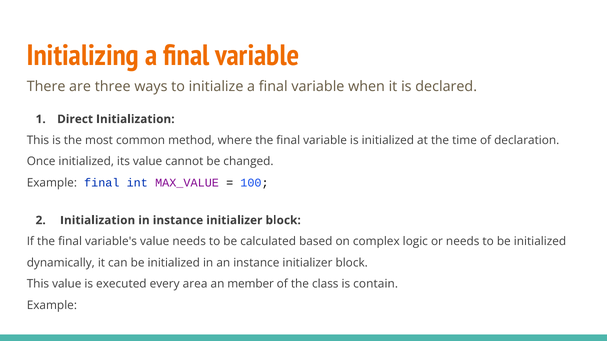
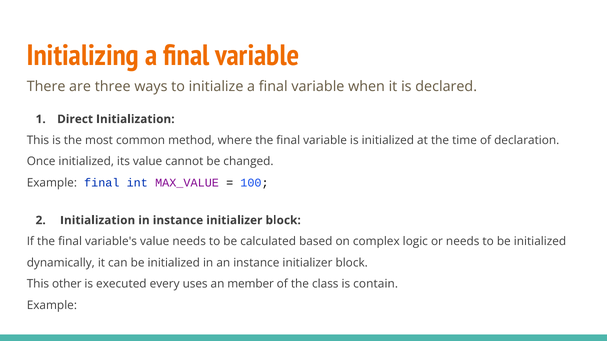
This value: value -> other (67, 284)
area: area -> uses (195, 284)
